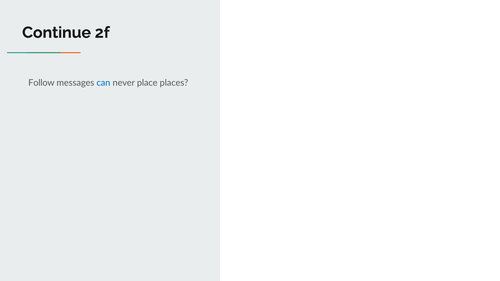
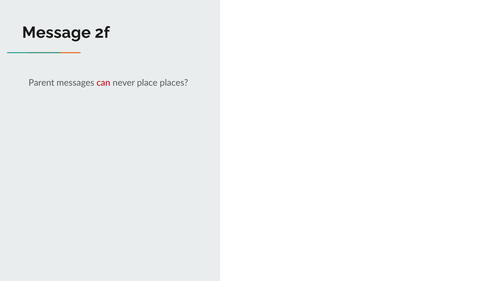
Continue: Continue -> Message (56, 33)
Follow: Follow -> Parent (41, 83)
can colour: blue -> red (103, 83)
